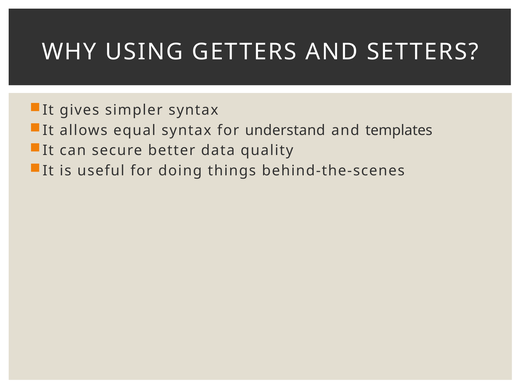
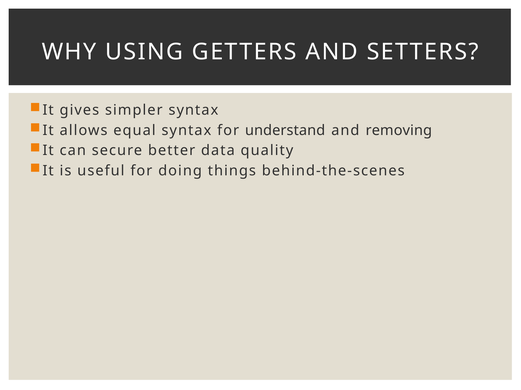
templates: templates -> removing (399, 131)
